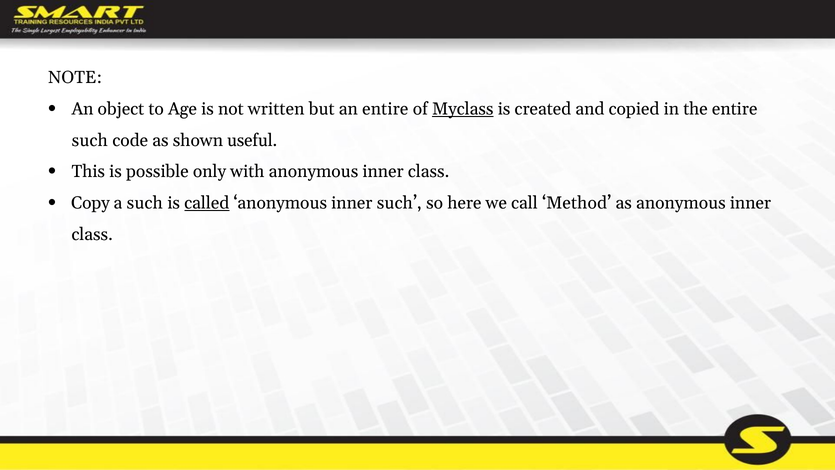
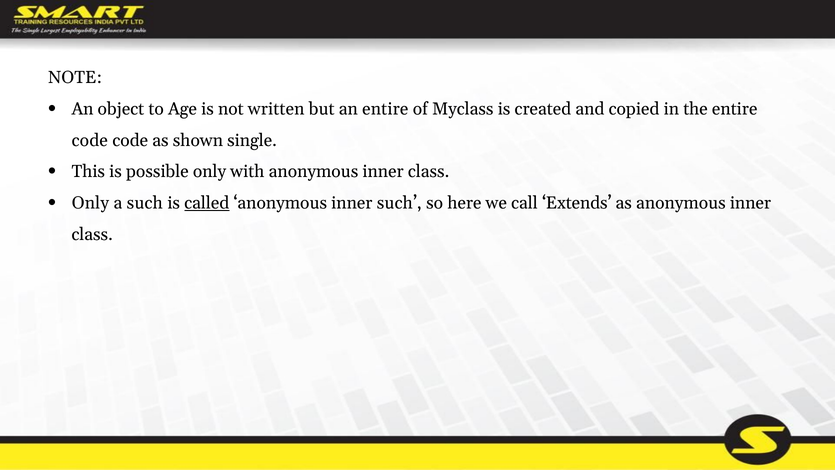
Myclass underline: present -> none (463, 109)
such: such -> code (90, 140)
useful: useful -> single (252, 140)
Copy: Copy -> Only (90, 203)
Method: Method -> Extends (577, 203)
